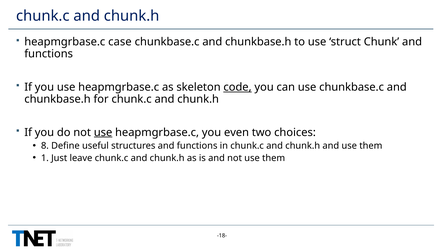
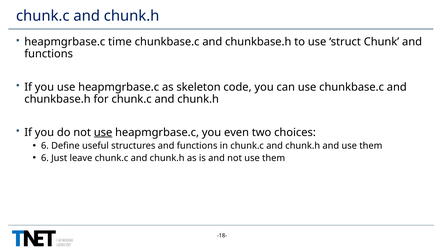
case: case -> time (120, 42)
code underline: present -> none (238, 87)
8: 8 -> 6 (45, 146)
1: 1 -> 6 (45, 158)
